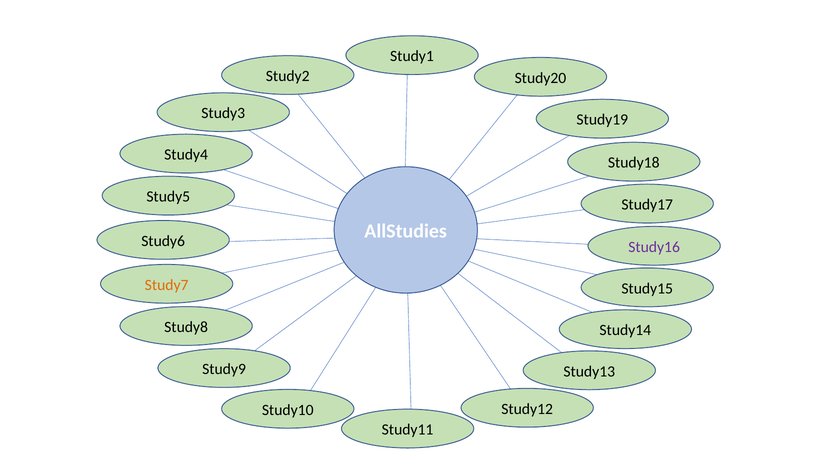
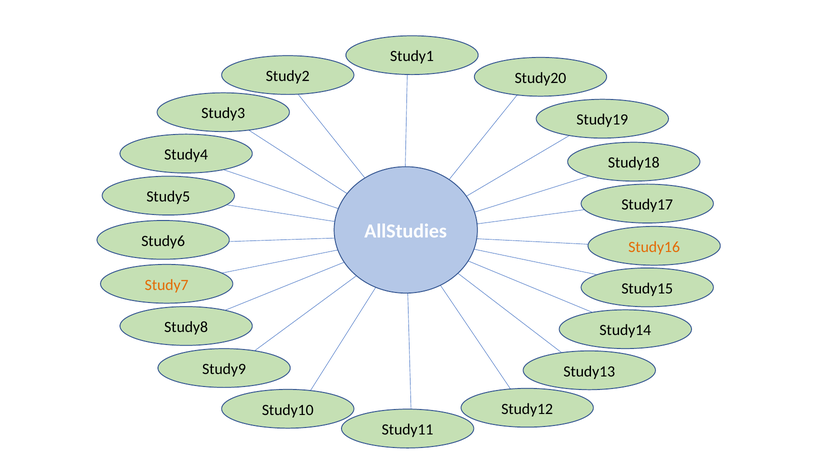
Study16 colour: purple -> orange (654, 247)
